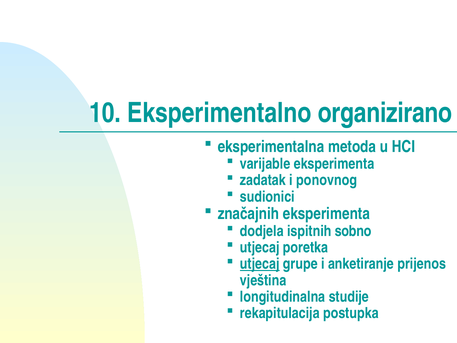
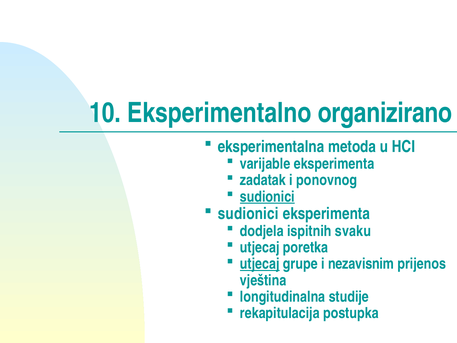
sudionici underline: none -> present (267, 197)
značajnih: značajnih -> sudionici (248, 214)
sobno: sobno -> svaku (353, 231)
anketiranje: anketiranje -> nezavisnim (361, 264)
